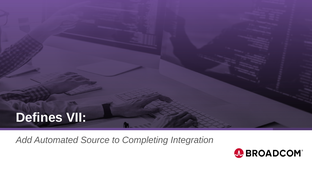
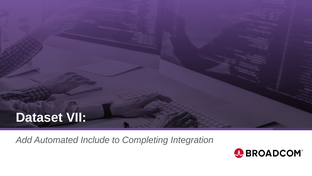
Defines: Defines -> Dataset (39, 117)
Source: Source -> Include (95, 140)
